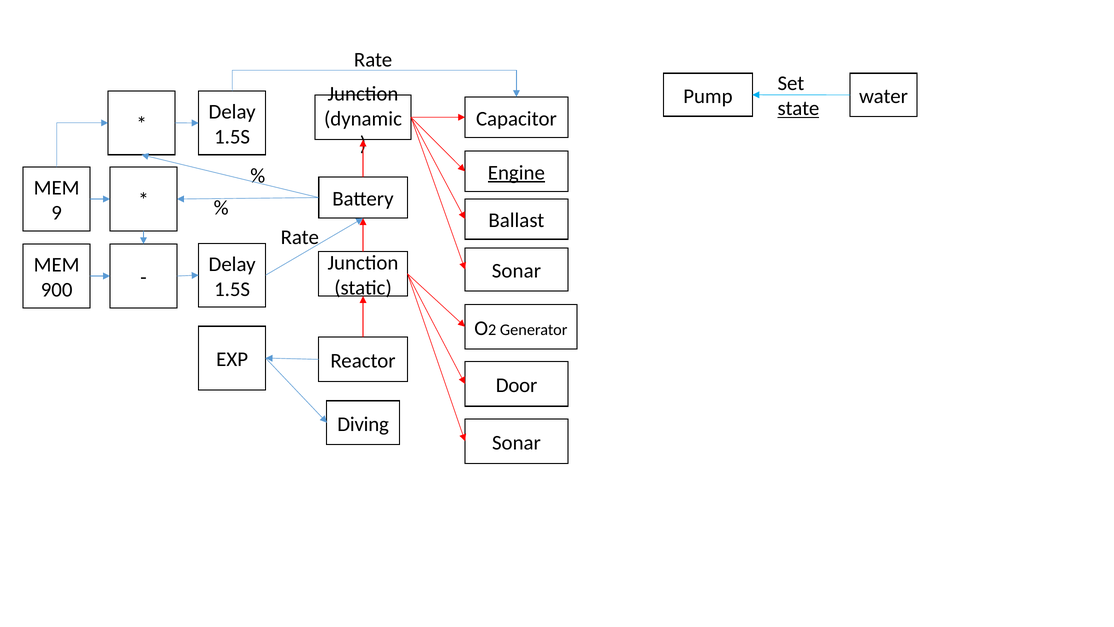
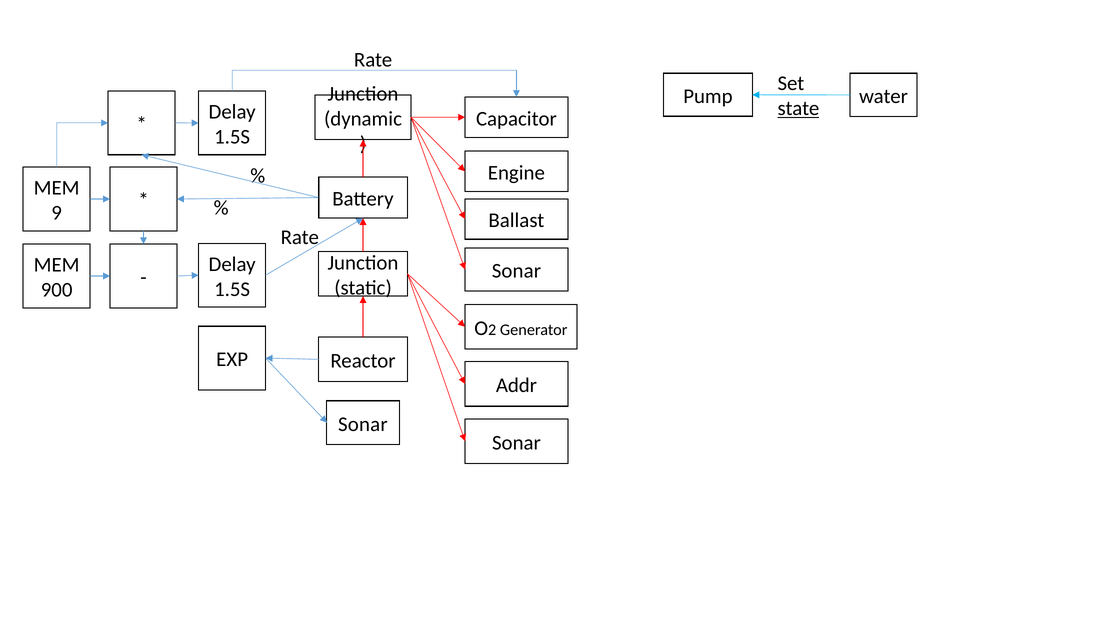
Engine underline: present -> none (516, 173)
Door: Door -> Addr (516, 385)
Diving: Diving -> Sonar (363, 424)
